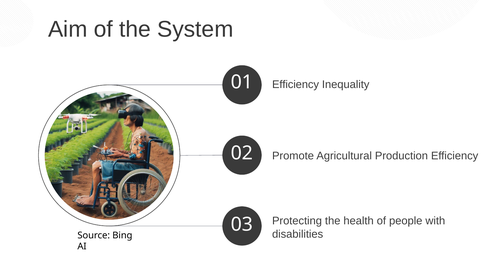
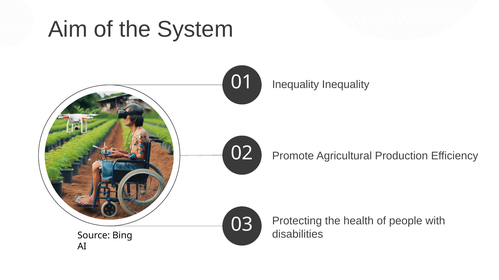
Efficiency: Efficiency -> Inequality (296, 85)
